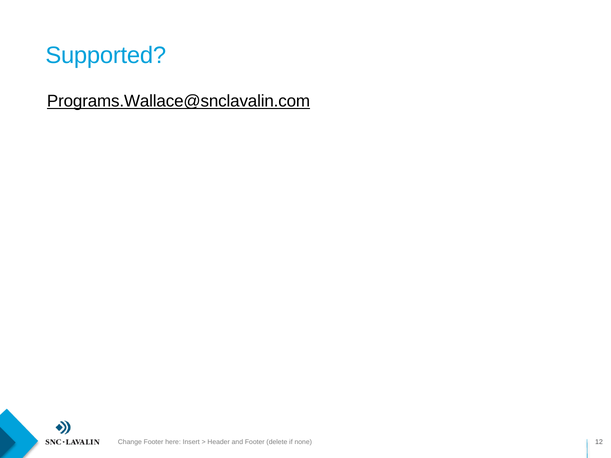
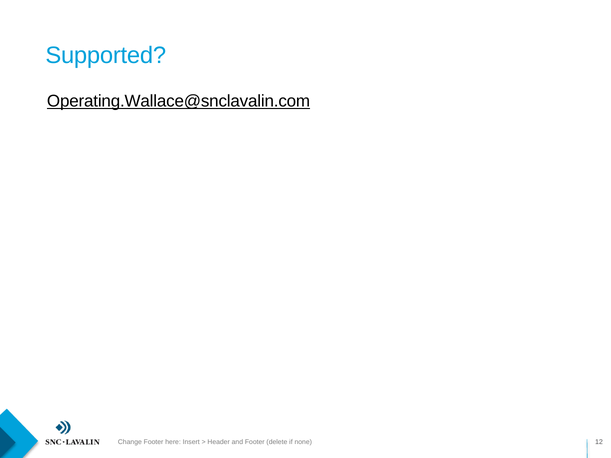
Programs.Wallace@snclavalin.com: Programs.Wallace@snclavalin.com -> Operating.Wallace@snclavalin.com (179, 101)
